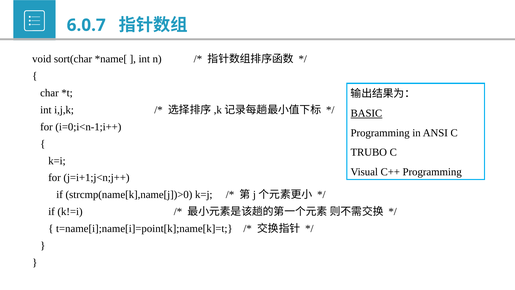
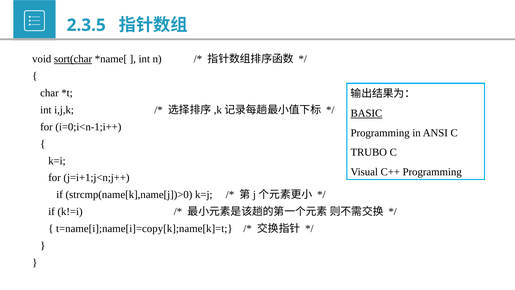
6.0.7: 6.0.7 -> 2.3.5 (86, 25)
sort(char underline: none -> present (73, 59)
t=name[i];name[i]=point[k];name[k]=t: t=name[i];name[i]=point[k];name[k]=t -> t=name[i];name[i]=copy[k];name[k]=t (144, 228)
